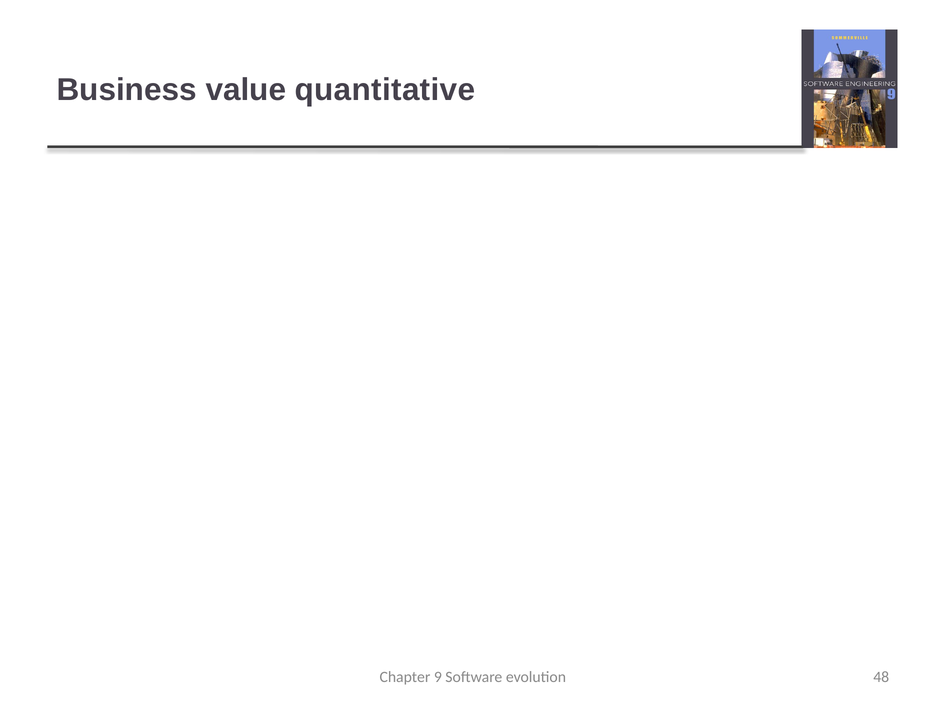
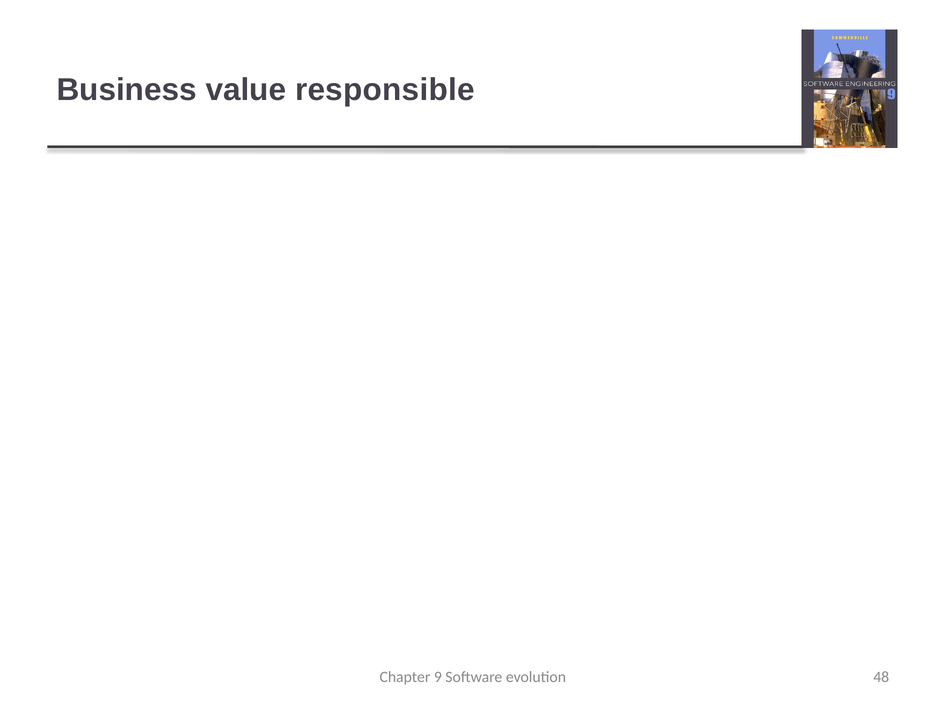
quantitative: quantitative -> responsible (385, 90)
